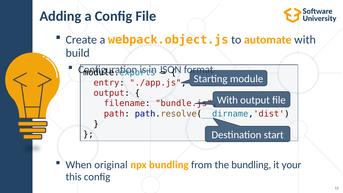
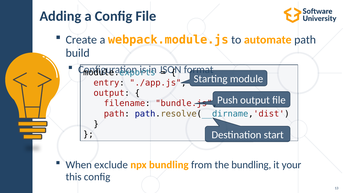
webpack.object.js: webpack.object.js -> webpack.module.js (168, 40)
automate with: with -> path (305, 40)
With: With -> Push (227, 100)
original: original -> exclude (111, 165)
